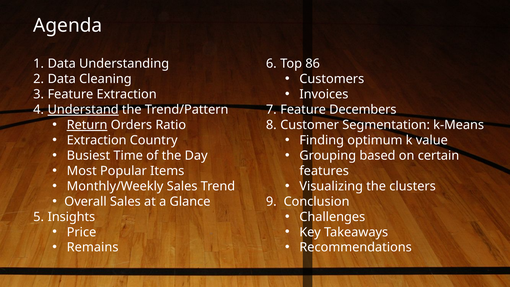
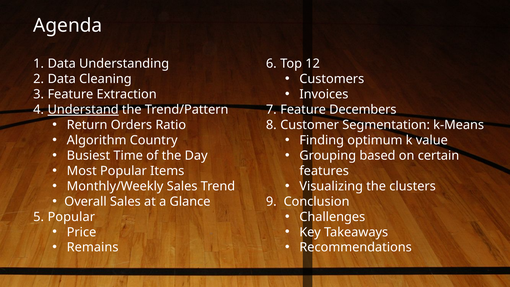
86: 86 -> 12 (313, 64)
Return underline: present -> none (87, 125)
Extraction: Extraction -> Algorithm (97, 140)
Insights: Insights -> Popular (71, 217)
